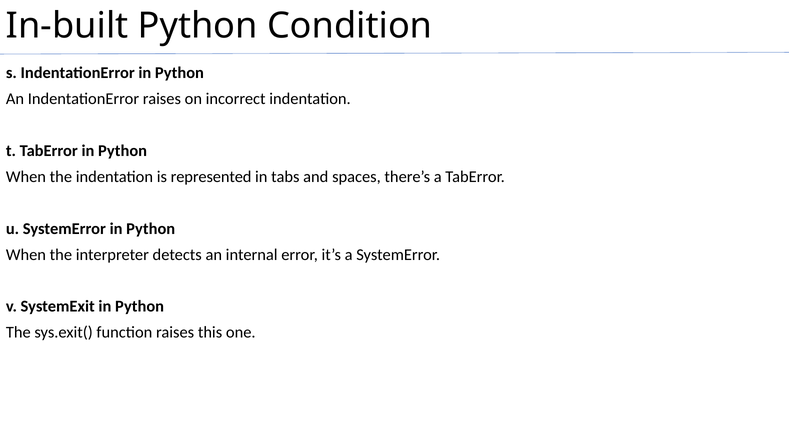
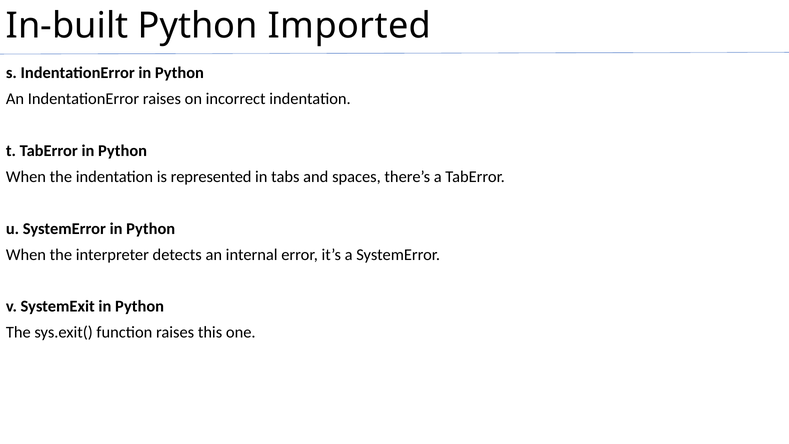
Condition: Condition -> Imported (349, 26)
